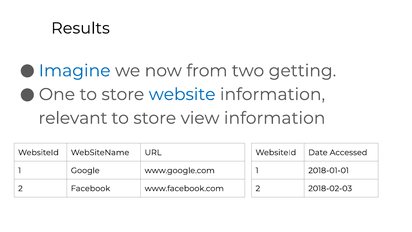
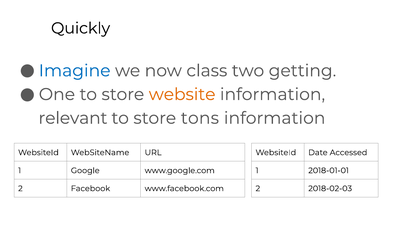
Results: Results -> Quickly (81, 28)
from: from -> class (207, 71)
website colour: blue -> orange (182, 94)
view: view -> tons (200, 118)
